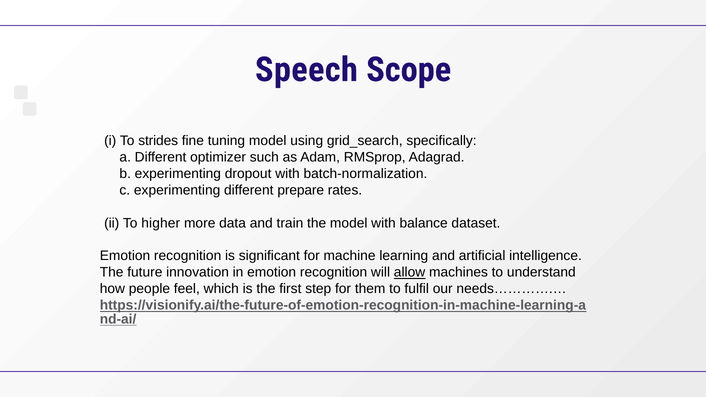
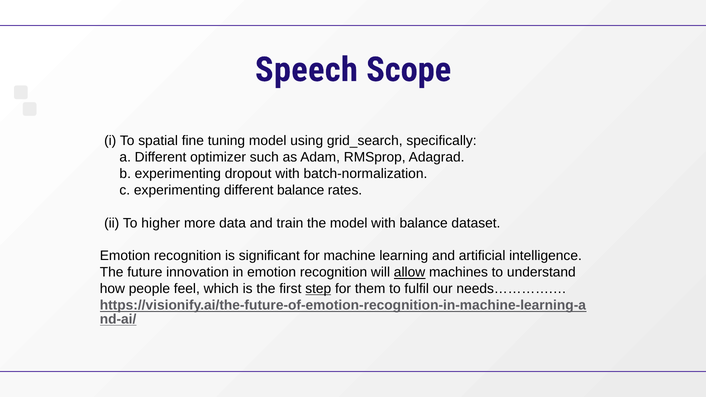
strides: strides -> spatial (158, 141)
different prepare: prepare -> balance (301, 190)
step underline: none -> present (318, 289)
